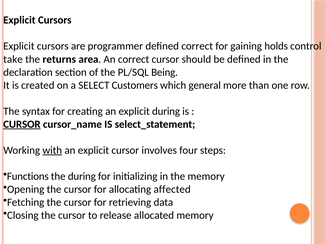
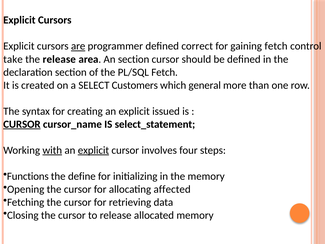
are underline: none -> present (78, 46)
gaining holds: holds -> fetch (276, 46)
the returns: returns -> release (59, 59)
An correct: correct -> section (134, 59)
PL/SQL Being: Being -> Fetch (165, 72)
explicit during: during -> issued (166, 111)
explicit underline: none -> present (93, 150)
the during: during -> define (82, 176)
